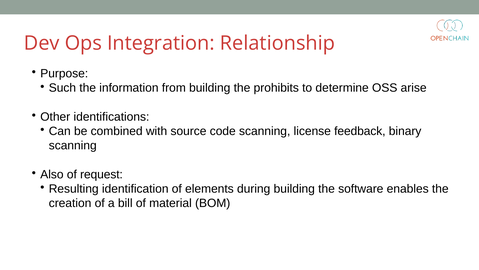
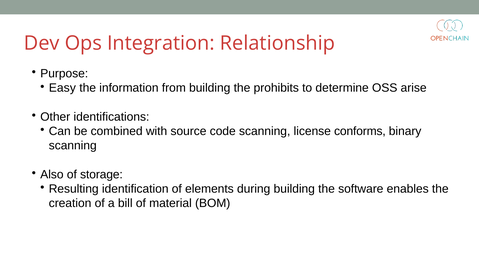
Such: Such -> Easy (62, 88)
feedback: feedback -> conforms (360, 131)
request: request -> storage (101, 174)
